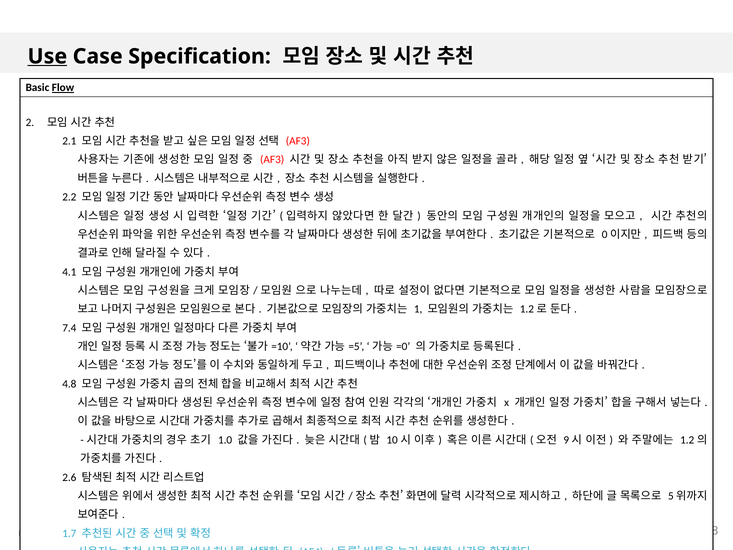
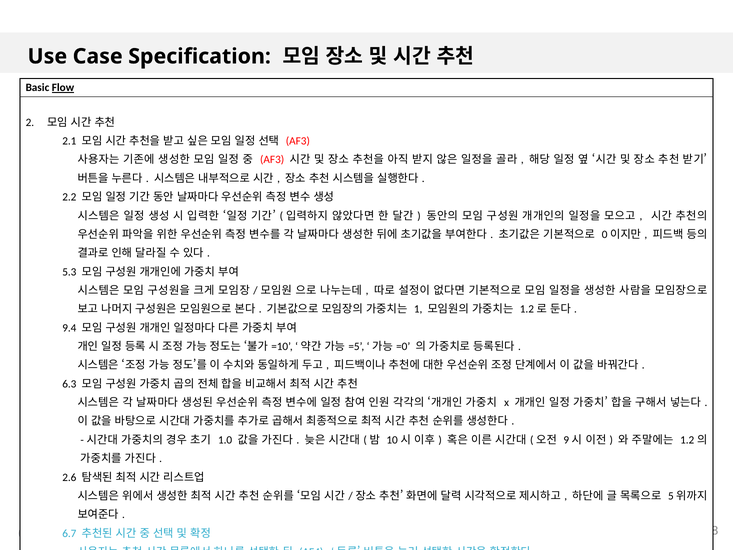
Use underline: present -> none (47, 56)
4.1: 4.1 -> 5.3 (69, 272)
7.4: 7.4 -> 9.4 (69, 328)
4.8: 4.8 -> 6.3 (69, 384)
1.7: 1.7 -> 6.7 (69, 533)
